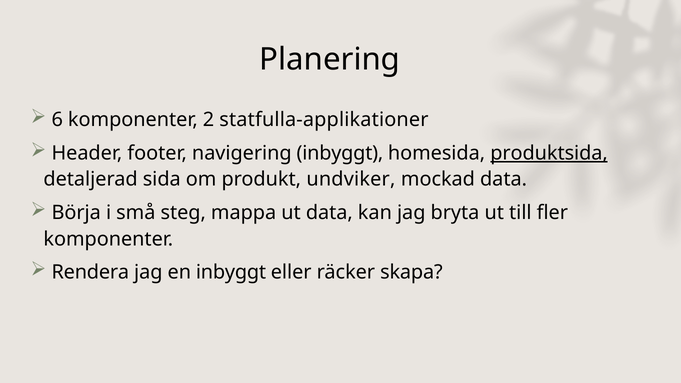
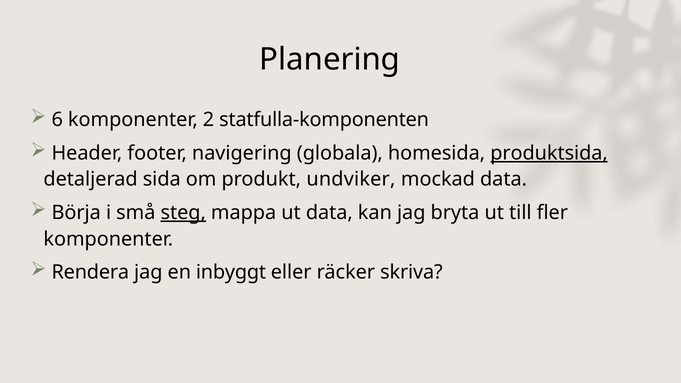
statfulla-applikationer: statfulla-applikationer -> statfulla-komponenten (324, 120)
navigering inbyggt: inbyggt -> globala (340, 153)
steg underline: none -> present (183, 213)
skapa: skapa -> skriva (411, 272)
